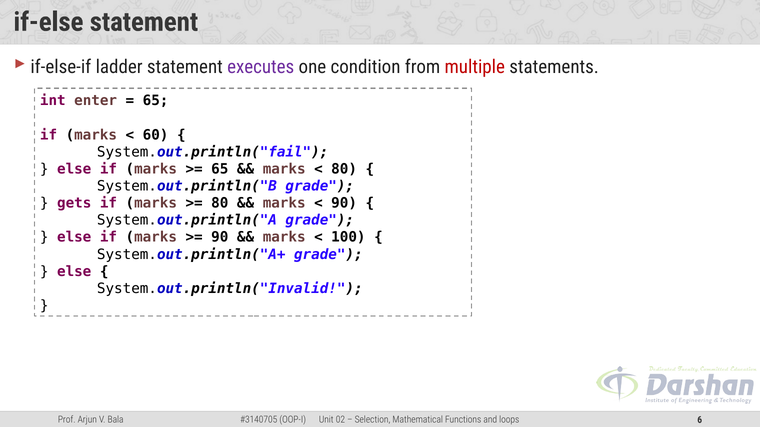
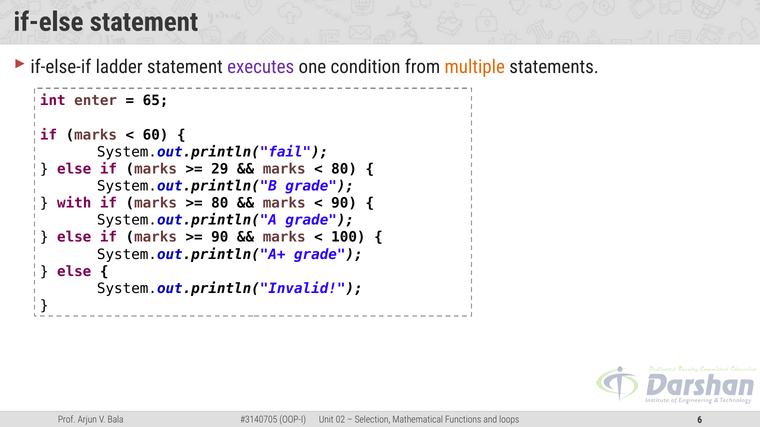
multiple colour: red -> orange (475, 67)
65: 65 -> 29 (220, 169)
gets: gets -> with (74, 203)
